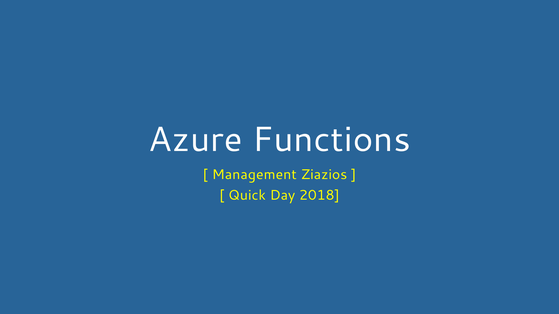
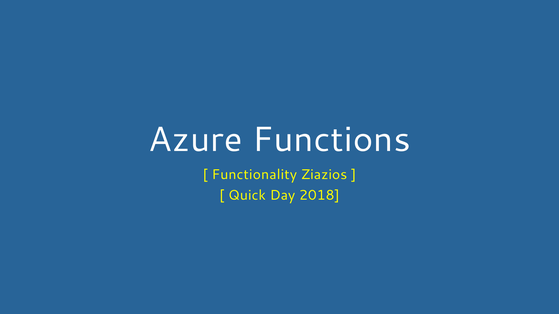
Management: Management -> Functionality (254, 175)
